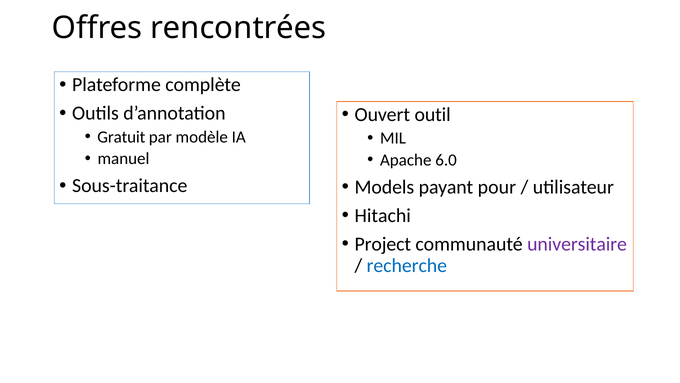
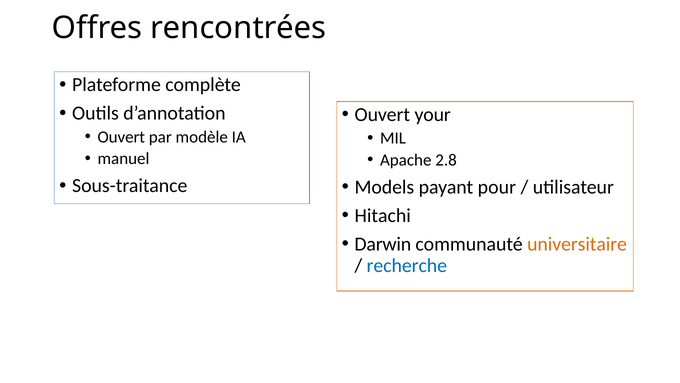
outil: outil -> your (433, 114)
Gratuit: Gratuit -> Ouvert (121, 137)
6.0: 6.0 -> 2.8 (446, 160)
Project: Project -> Darwin (383, 244)
universitaire colour: purple -> orange (577, 244)
